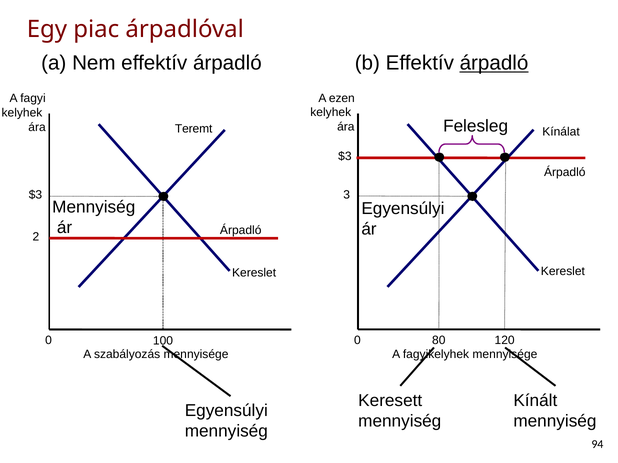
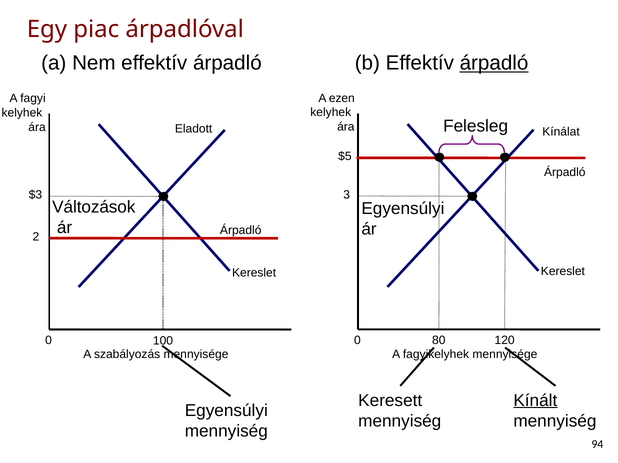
Teremt: Teremt -> Eladott (194, 129)
$3: $3 -> $5 (345, 157)
Mennyiség: Mennyiség -> Változások (94, 207)
Kínált underline: none -> present (535, 401)
